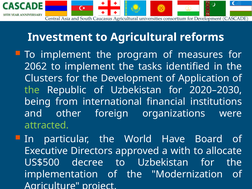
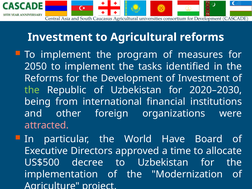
2062: 2062 -> 2050 (36, 66)
Clusters: Clusters -> Reforms (44, 78)
of Application: Application -> Investment (204, 78)
attracted colour: light green -> pink (47, 125)
with: with -> time (181, 151)
